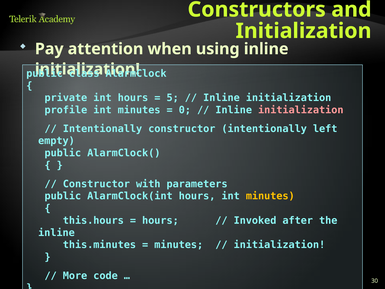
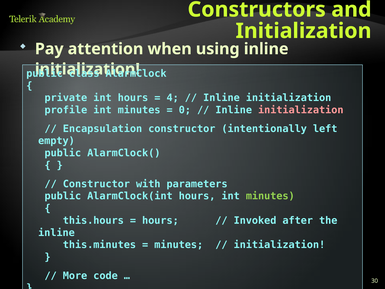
5: 5 -> 4 (173, 98)
Intentionally: Intentionally -> Encapsulation (102, 129)
minutes colour: yellow -> light green (270, 196)
